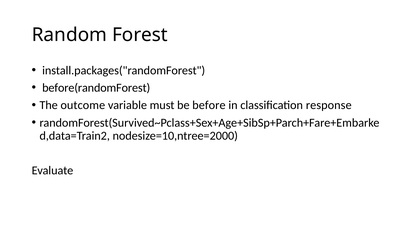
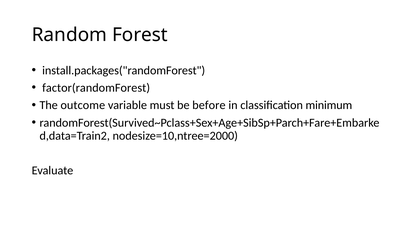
before(randomForest: before(randomForest -> factor(randomForest (96, 88)
response: response -> minimum (329, 105)
